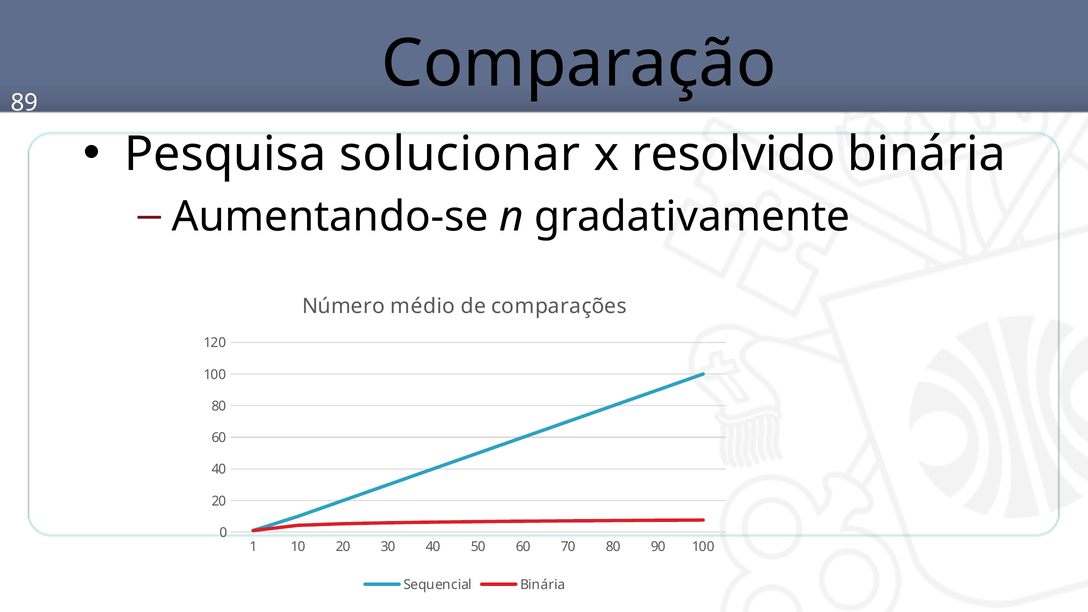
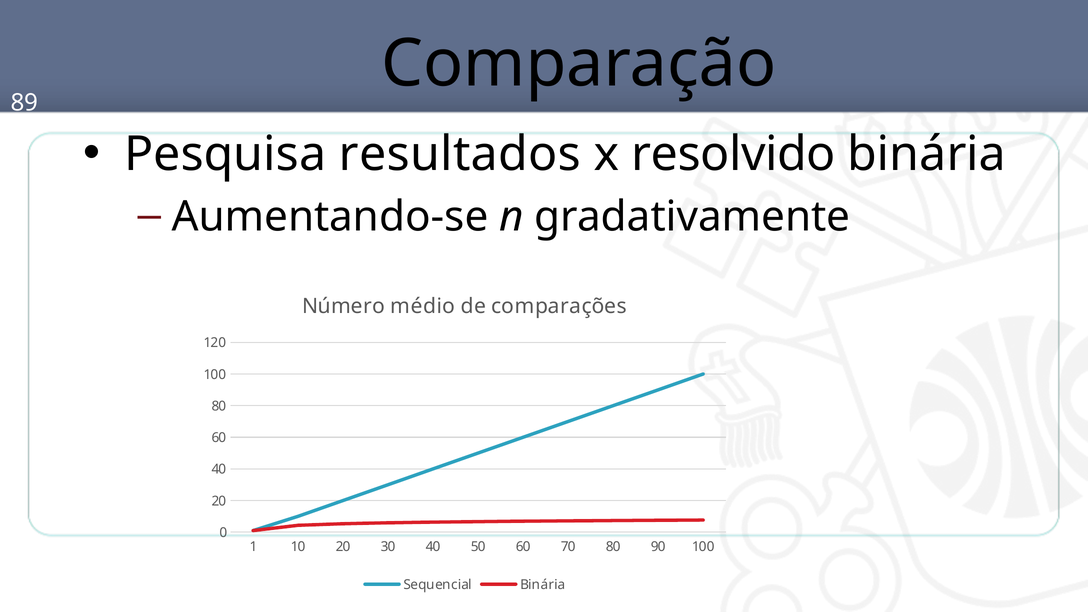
solucionar: solucionar -> resultados (460, 154)
